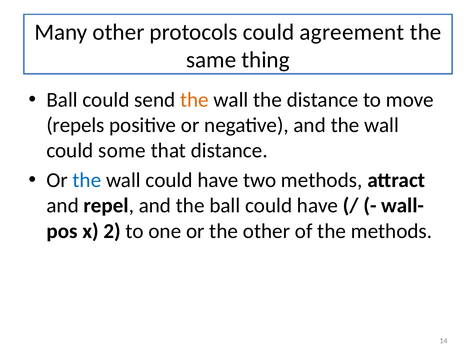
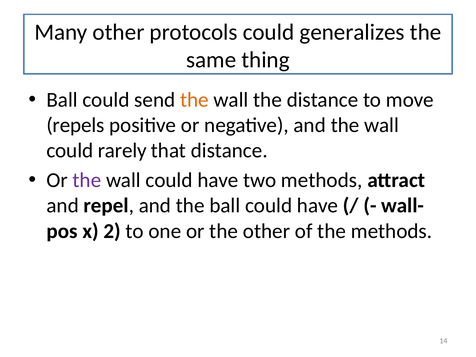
agreement: agreement -> generalizes (352, 32)
some: some -> rarely (122, 151)
the colour: blue -> purple (87, 180)
